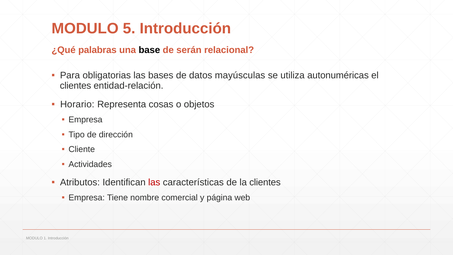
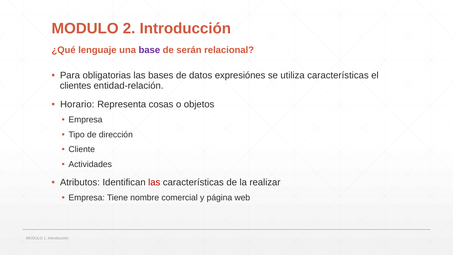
5: 5 -> 2 (129, 28)
palabras: palabras -> lenguaje (97, 50)
base colour: black -> purple (149, 50)
mayúsculas: mayúsculas -> expresiónes (240, 75)
utiliza autonuméricas: autonuméricas -> características (338, 75)
la clientes: clientes -> realizar (265, 182)
